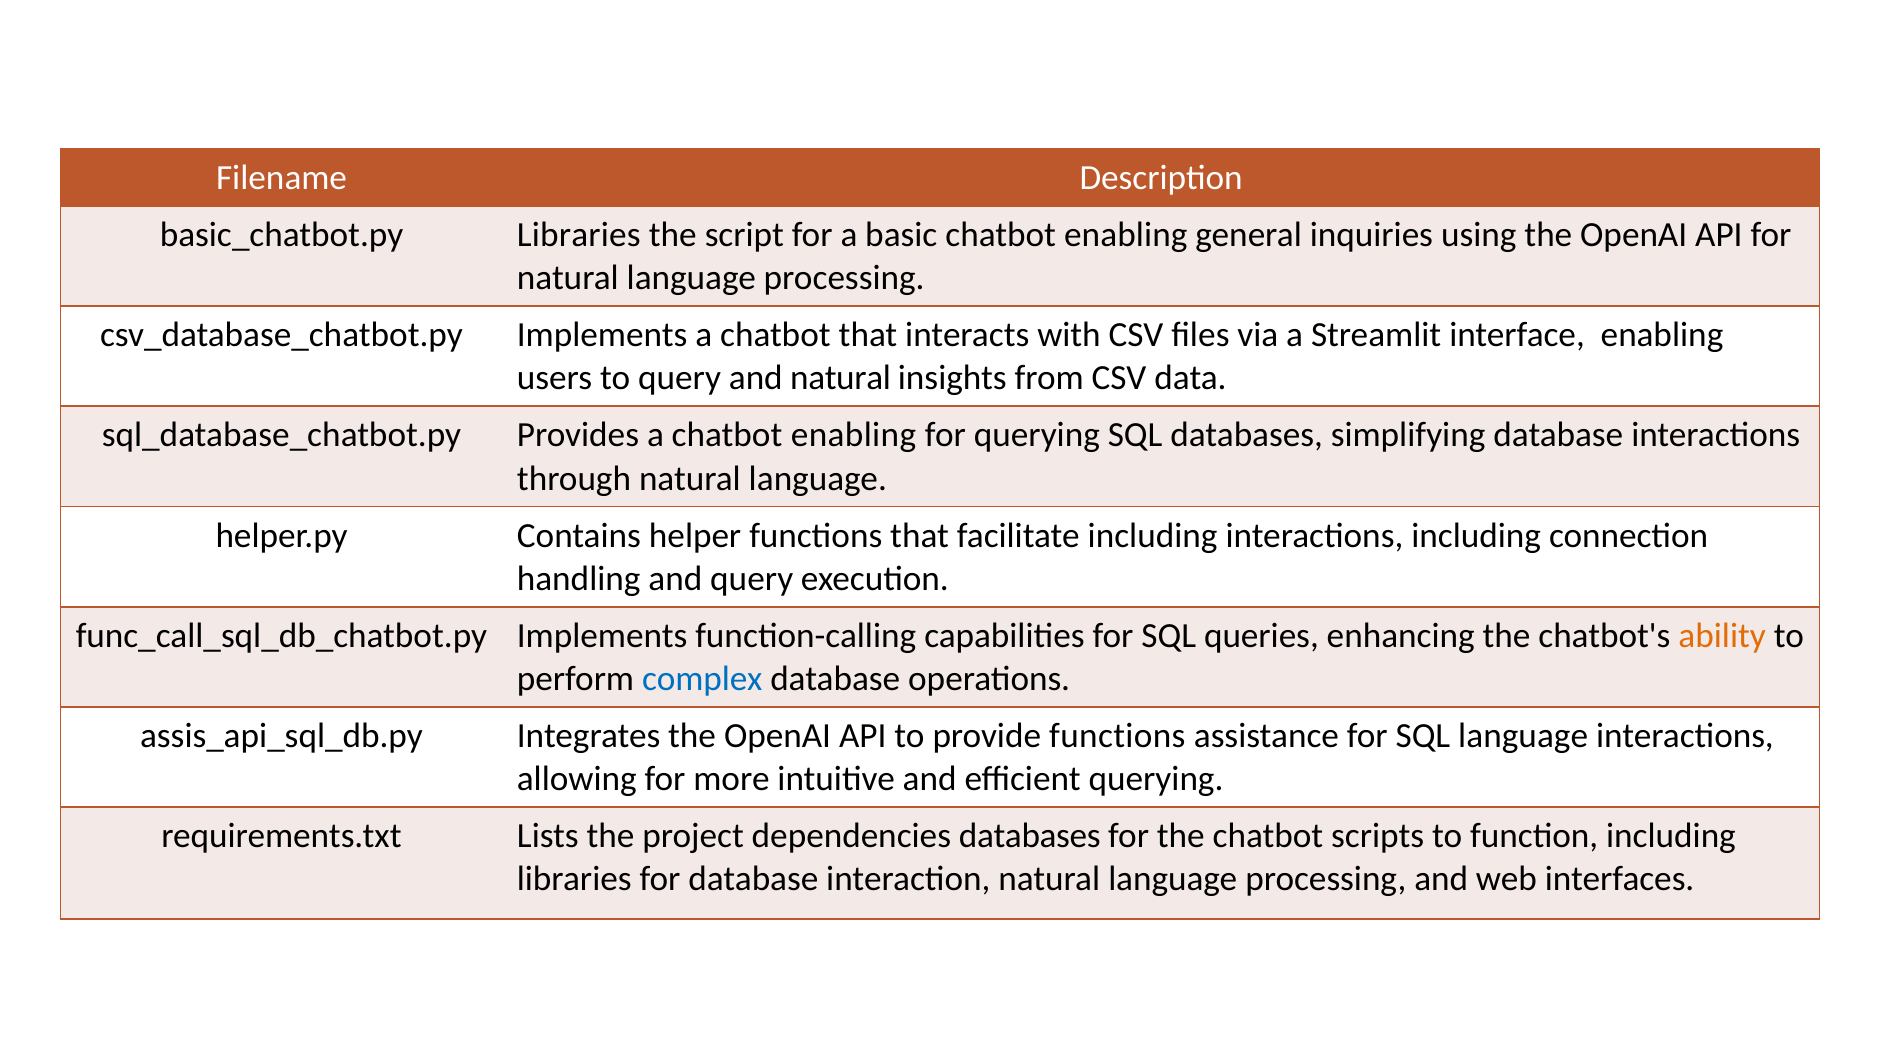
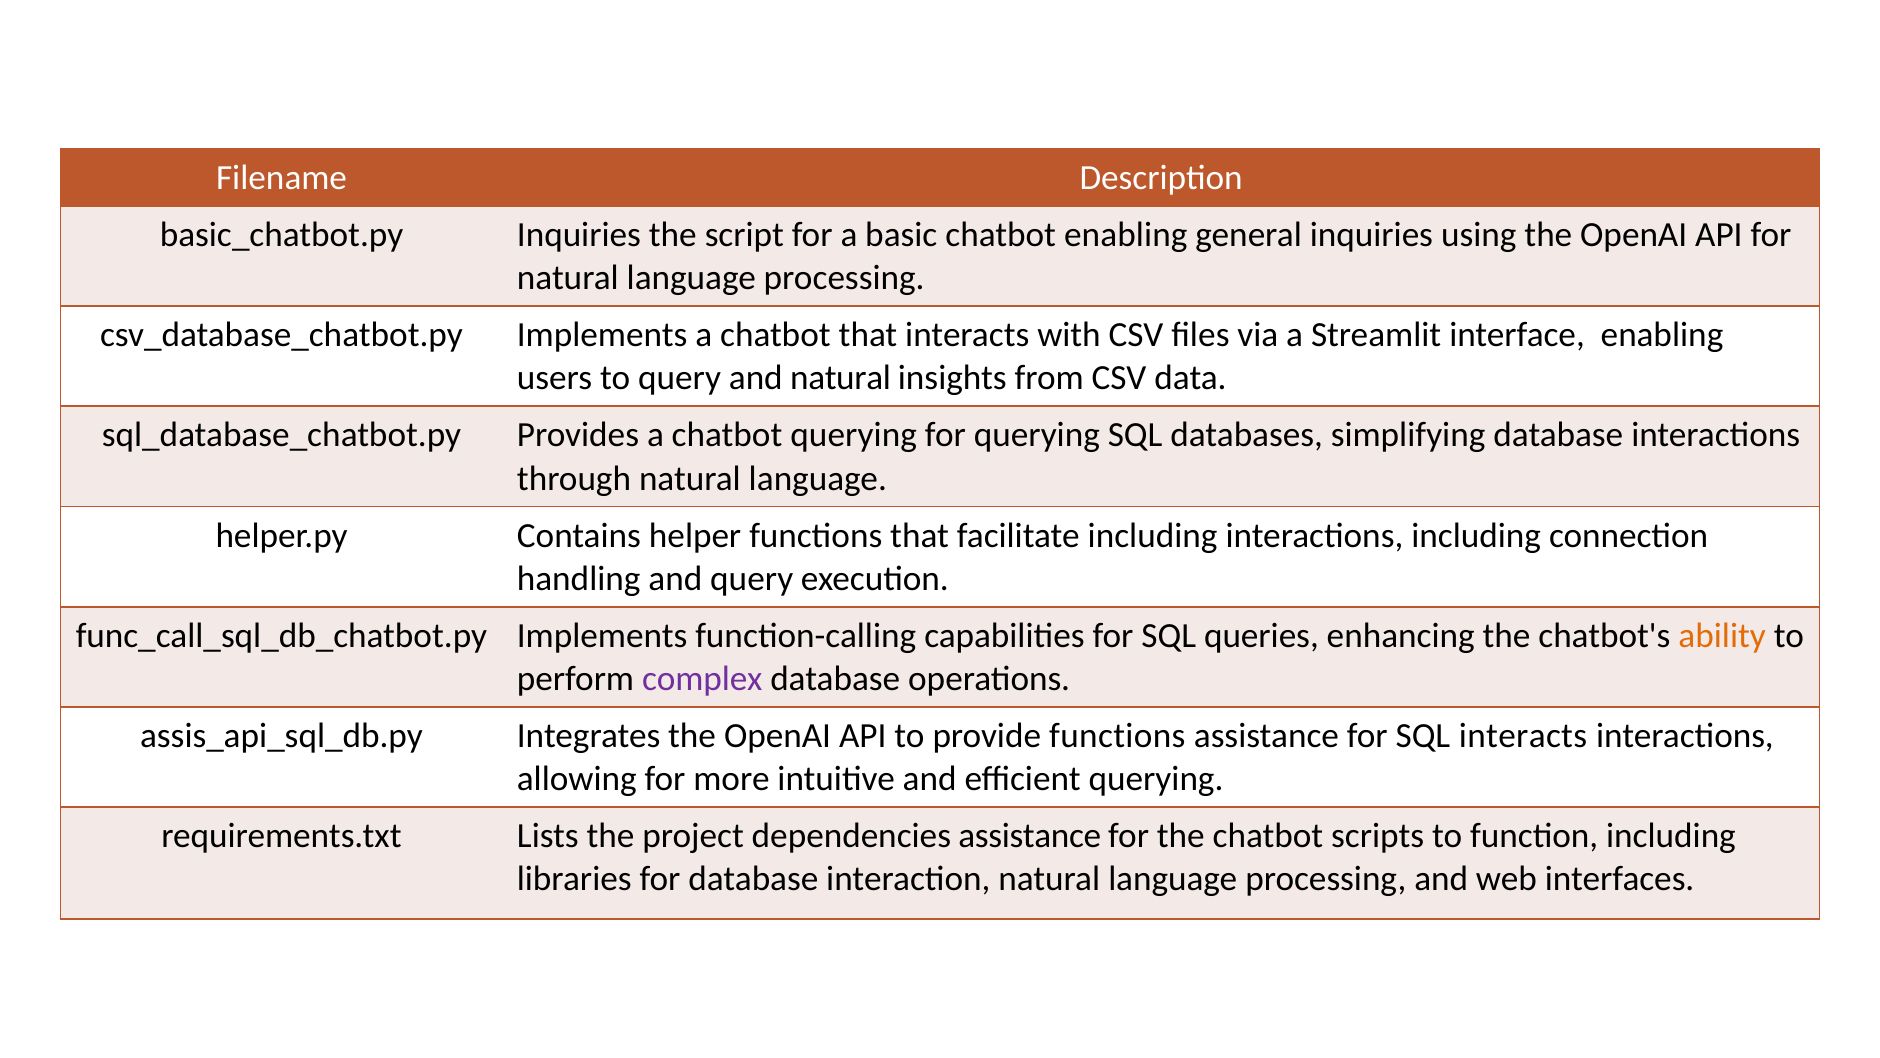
Libraries: Libraries -> Inquiries (579, 235)
a chatbot enabling: enabling -> querying (854, 435)
complex colour: blue -> purple (702, 679)
SQL language: language -> interacts (1523, 736)
dependencies databases: databases -> assistance (1030, 836)
